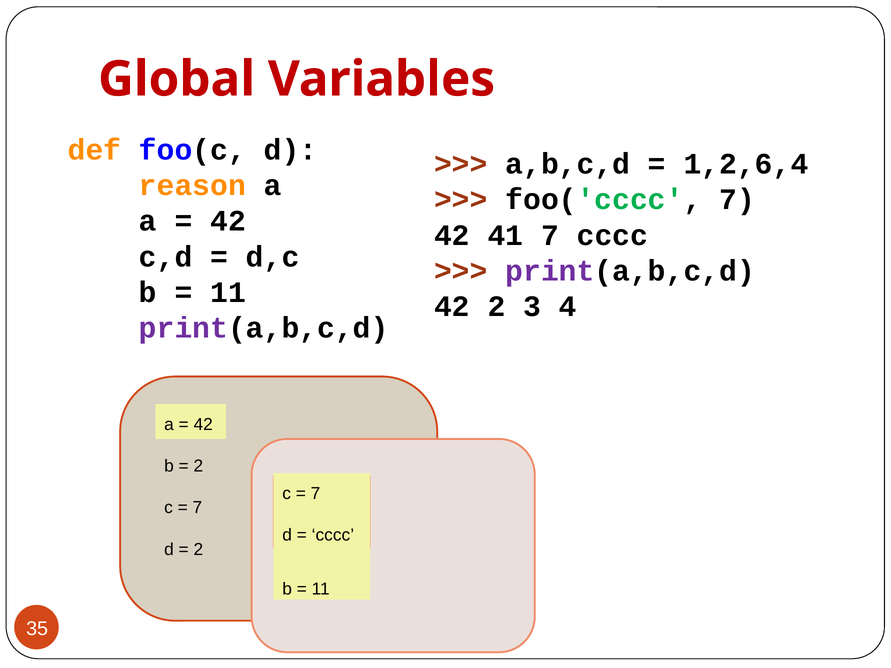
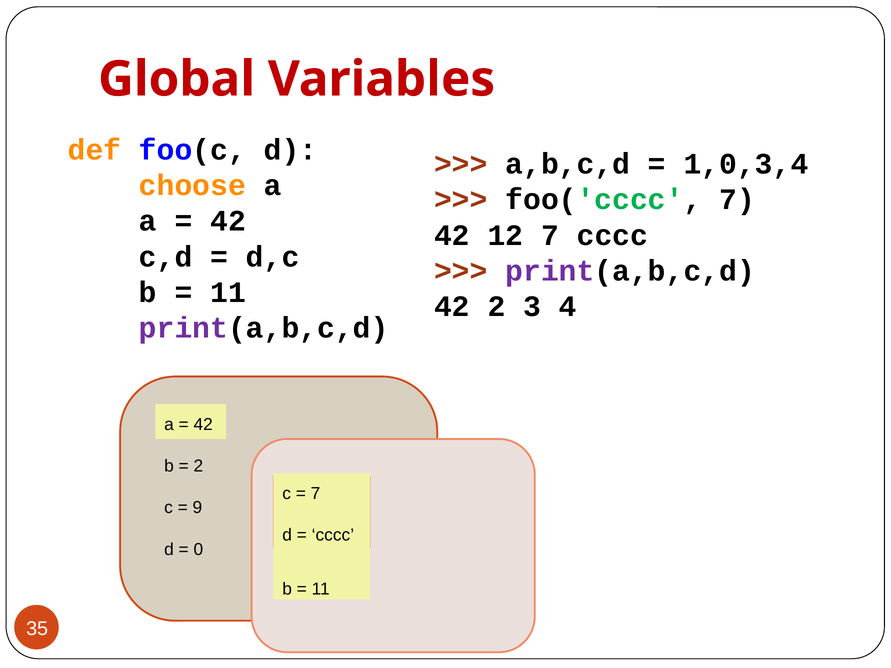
1,2,6,4: 1,2,6,4 -> 1,0,3,4 (746, 164)
reason: reason -> choose (192, 186)
41: 41 -> 12 (505, 235)
7: 7 -> 9 (197, 508)
2: 2 -> 0 (198, 550)
